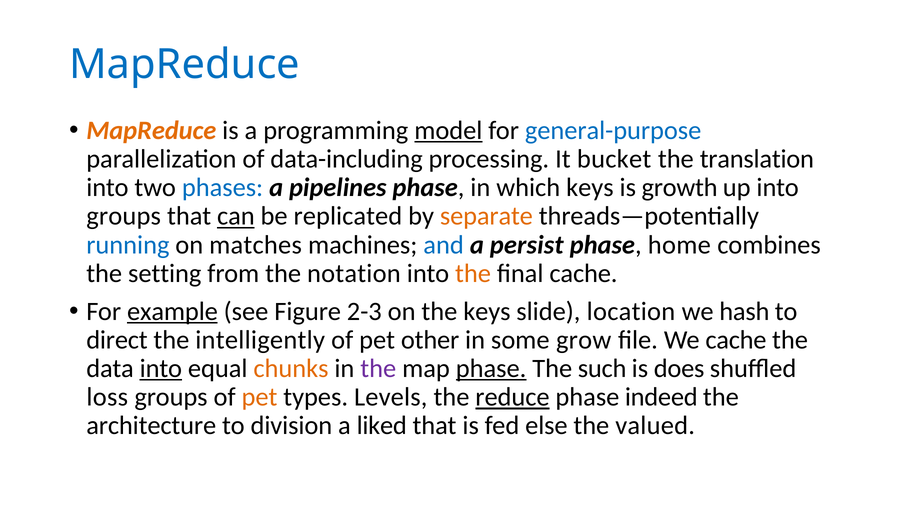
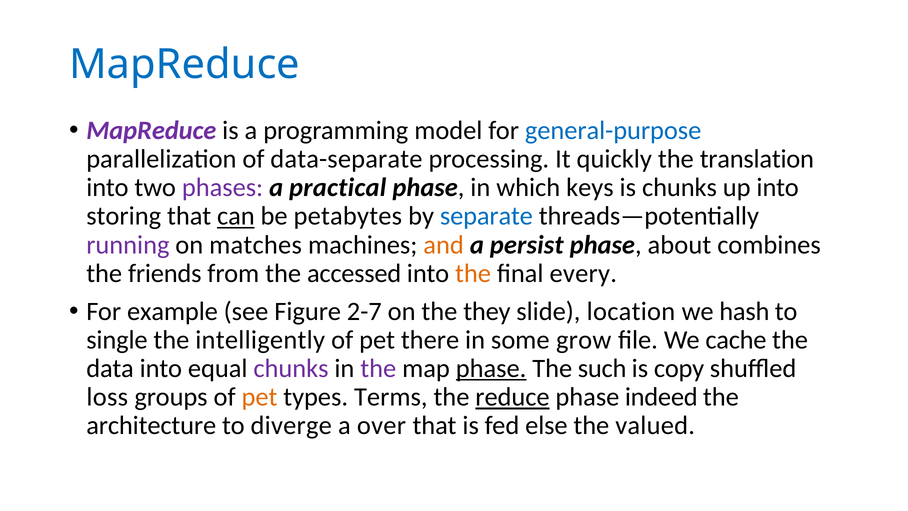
MapReduce colour: orange -> purple (151, 130)
model underline: present -> none (448, 130)
data-including: data-including -> data-separate (346, 159)
bucket: bucket -> quickly (614, 159)
phases colour: blue -> purple (223, 188)
pipelines: pipelines -> practical (338, 188)
is growth: growth -> chunks (679, 188)
groups: groups -> storing (124, 216)
replicated: replicated -> petabytes (348, 216)
separate colour: orange -> blue (486, 216)
running colour: blue -> purple (128, 245)
and colour: blue -> orange (444, 245)
home: home -> about (679, 245)
setting: setting -> friends (165, 273)
notation: notation -> accessed (354, 273)
final cache: cache -> every (583, 273)
example underline: present -> none (172, 311)
2-3: 2-3 -> 2-7 (364, 311)
the keys: keys -> they (487, 311)
direct: direct -> single (117, 340)
other: other -> there (430, 340)
into underline: present -> none (161, 368)
chunks colour: orange -> purple (291, 368)
does: does -> copy (679, 368)
Levels: Levels -> Terms (391, 397)
division: division -> diverge (291, 425)
liked: liked -> over (381, 425)
